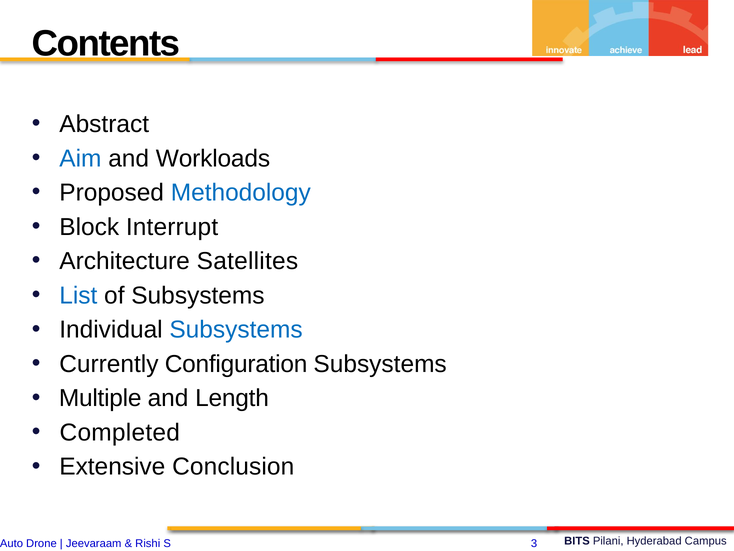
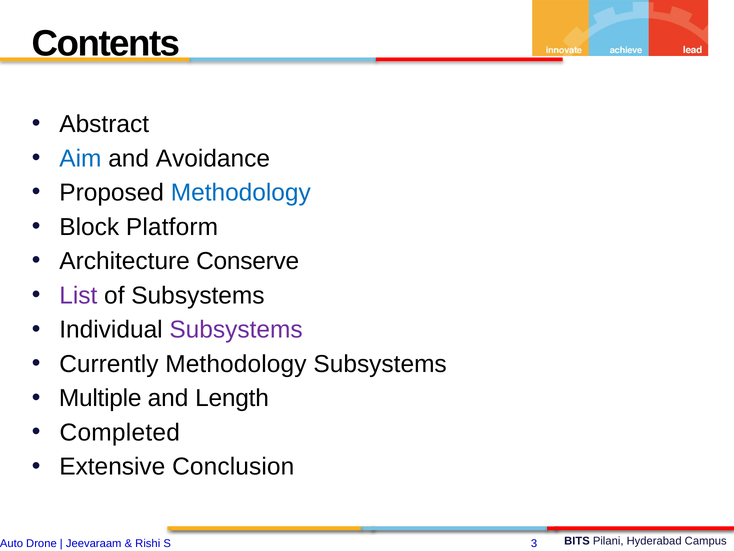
Workloads: Workloads -> Avoidance (213, 158)
Interrupt: Interrupt -> Platform (172, 227)
Satellites: Satellites -> Conserve (248, 261)
List colour: blue -> purple (78, 295)
Subsystems colour: blue -> purple (236, 330)
Currently Configuration: Configuration -> Methodology (236, 364)
